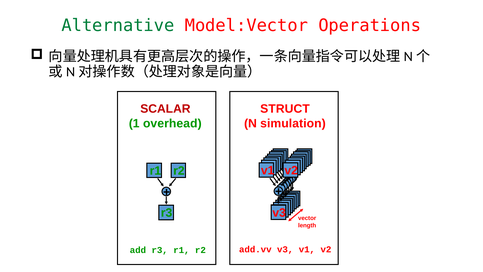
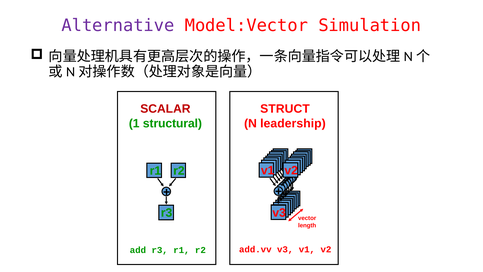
Alternative colour: green -> purple (118, 25)
Operations: Operations -> Simulation (370, 25)
overhead: overhead -> structural (172, 123)
simulation: simulation -> leadership (293, 123)
